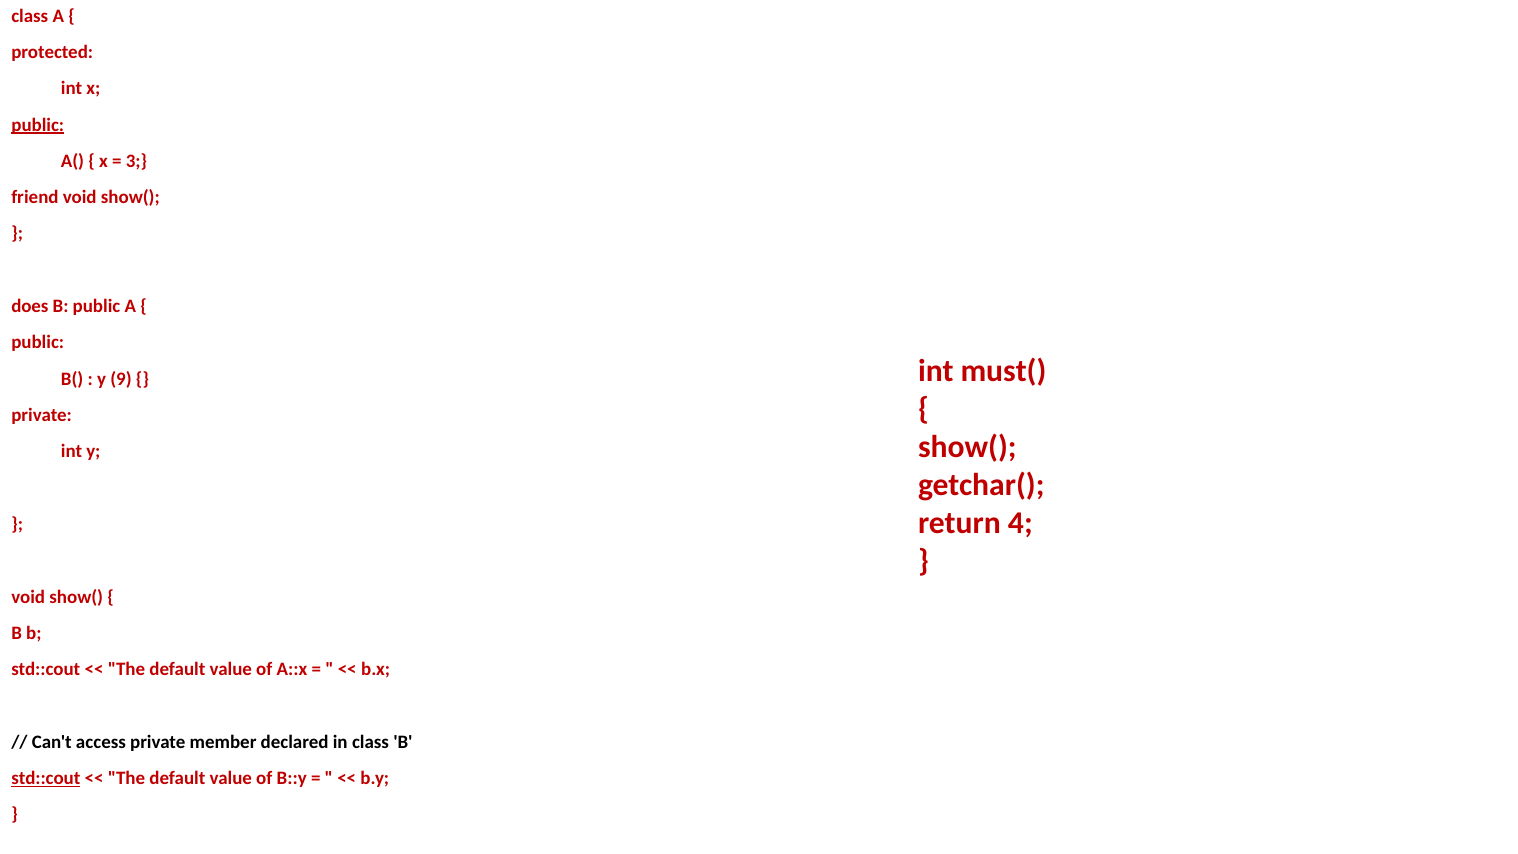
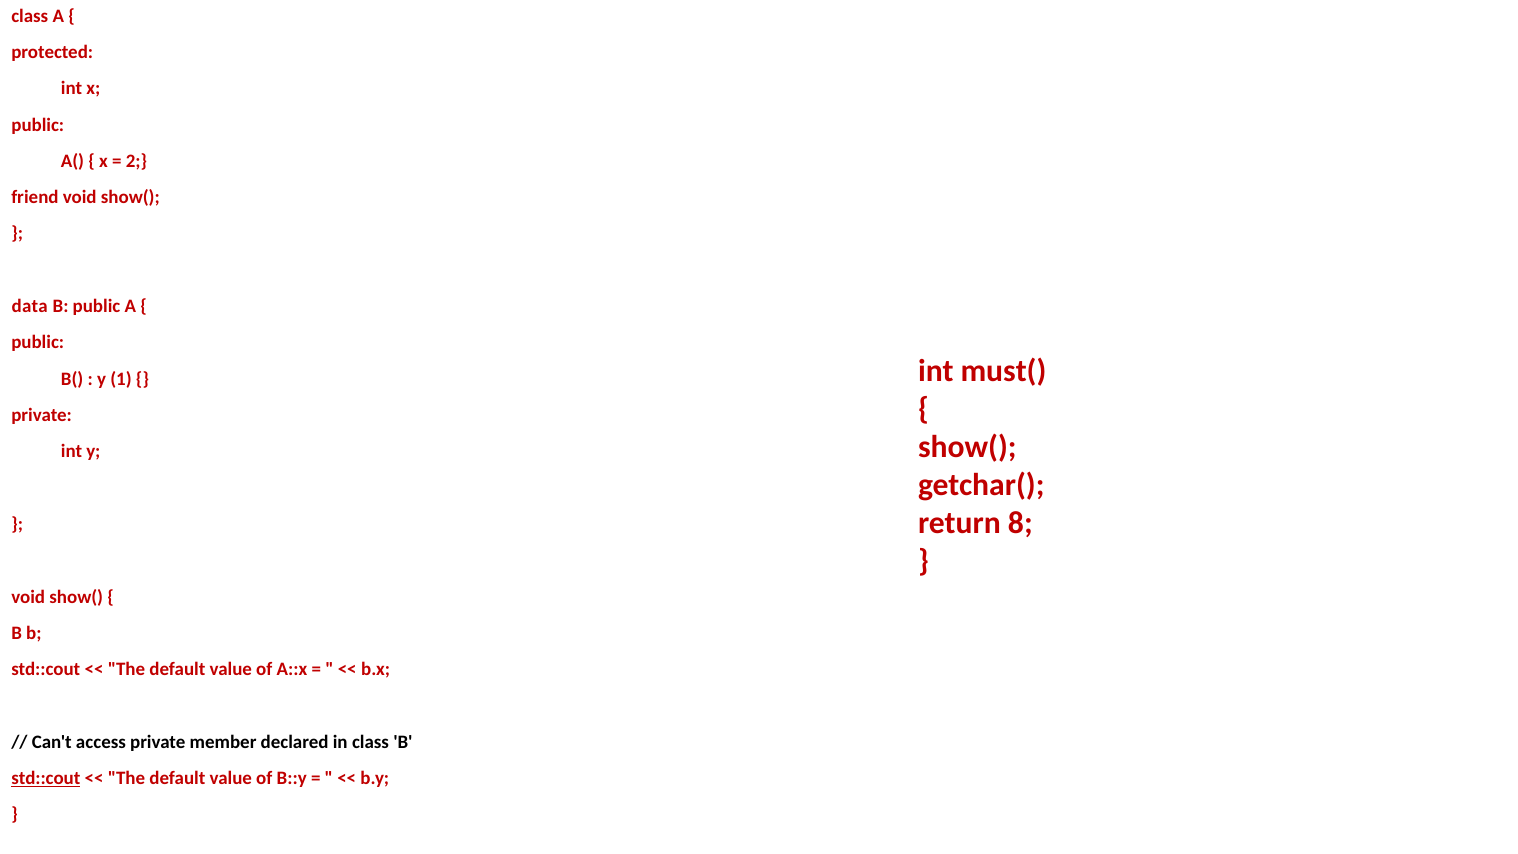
public underline: present -> none (38, 125)
3: 3 -> 2 (136, 161)
does: does -> data (30, 306)
9: 9 -> 1 (121, 379)
4: 4 -> 8 (1020, 523)
